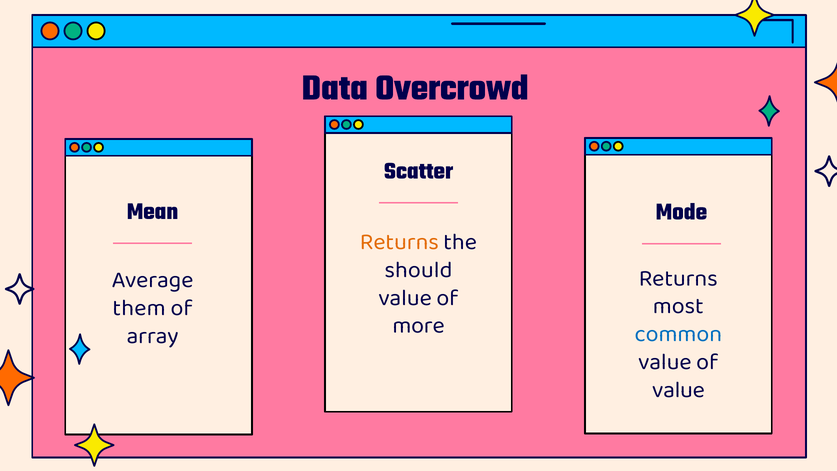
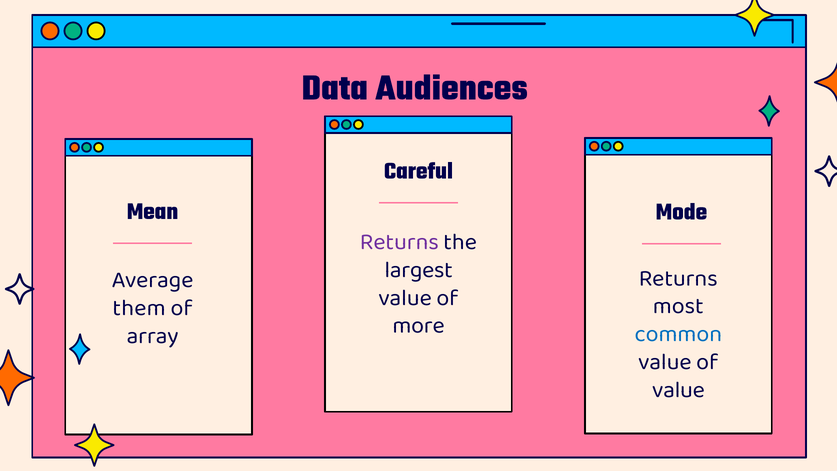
Overcrowd: Overcrowd -> Audiences (452, 87)
Scatter: Scatter -> Careful (419, 170)
Returns colour: orange -> purple (399, 241)
should: should -> largest (419, 269)
